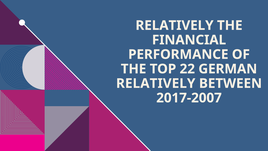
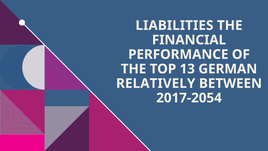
RELATIVELY: RELATIVELY -> LIABILITIES (174, 25)
22: 22 -> 13 (187, 69)
2017-2007: 2017-2007 -> 2017-2054 (189, 98)
